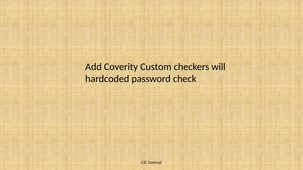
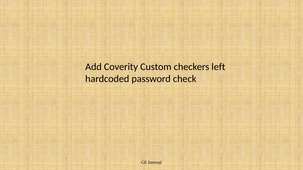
will: will -> left (218, 67)
